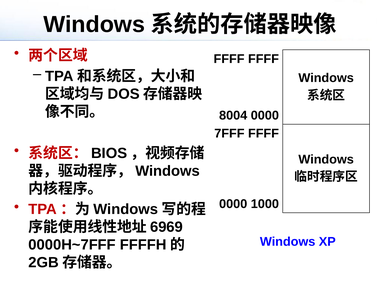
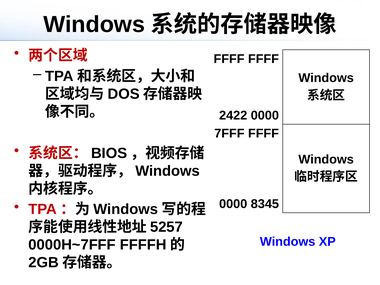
8004: 8004 -> 2422 (233, 115)
1000: 1000 -> 8345 (265, 204)
6969: 6969 -> 5257 (166, 227)
